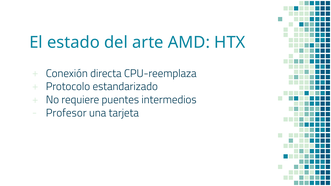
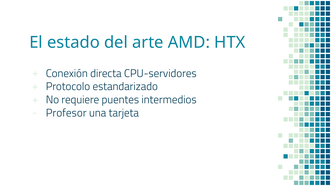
CPU-reemplaza: CPU-reemplaza -> CPU-servidores (160, 73)
